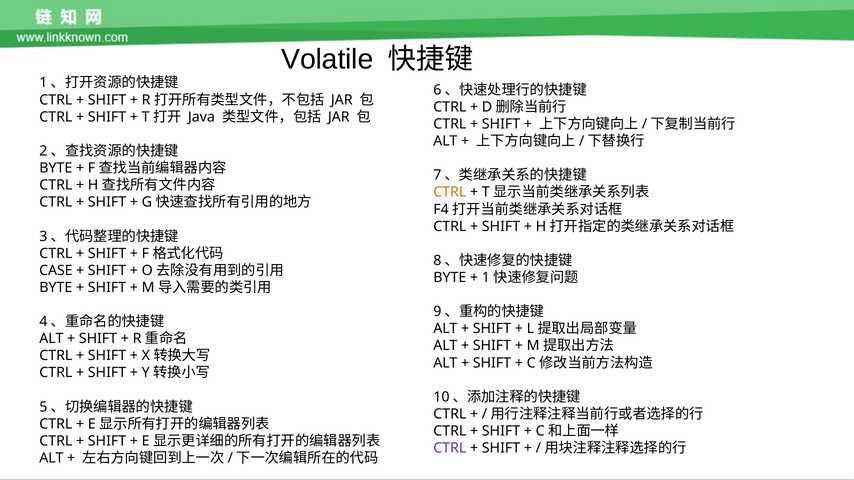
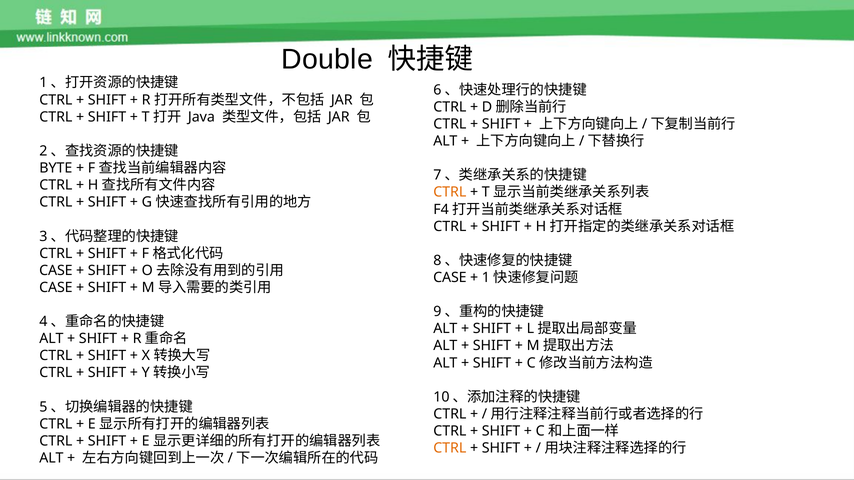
Volatile: Volatile -> Double (327, 59)
BYTE: BYTE -> CASE (450, 278)
BYTE: BYTE -> CASE (56, 288)
CTRL colour: purple -> orange (450, 448)
